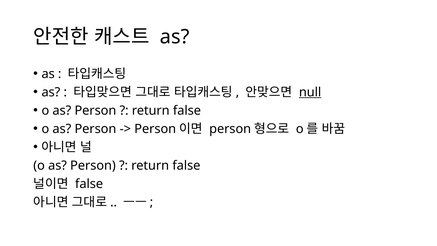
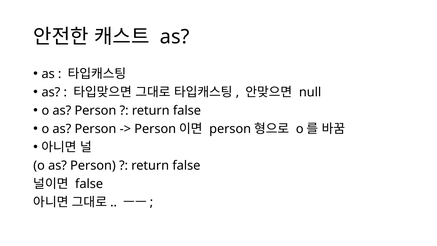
null underline: present -> none (310, 92)
